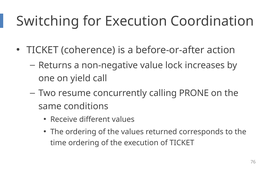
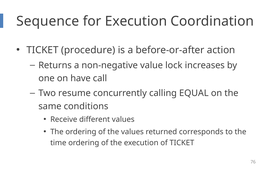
Switching: Switching -> Sequence (48, 21)
coherence: coherence -> procedure (88, 50)
yield: yield -> have (81, 78)
PRONE: PRONE -> EQUAL (194, 93)
